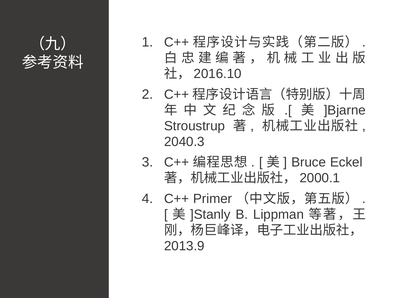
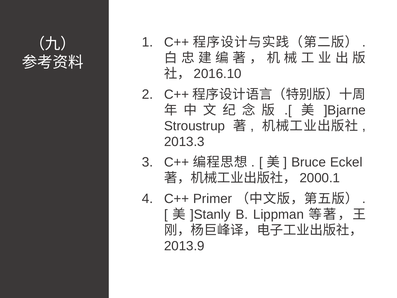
2040.3: 2040.3 -> 2013.3 (184, 142)
